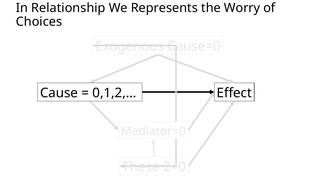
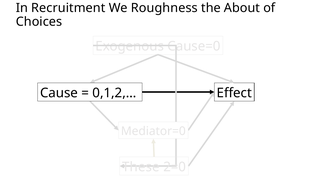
Relationship: Relationship -> Recruitment (68, 8)
Represents: Represents -> Roughness (164, 8)
Worry: Worry -> About (242, 8)
